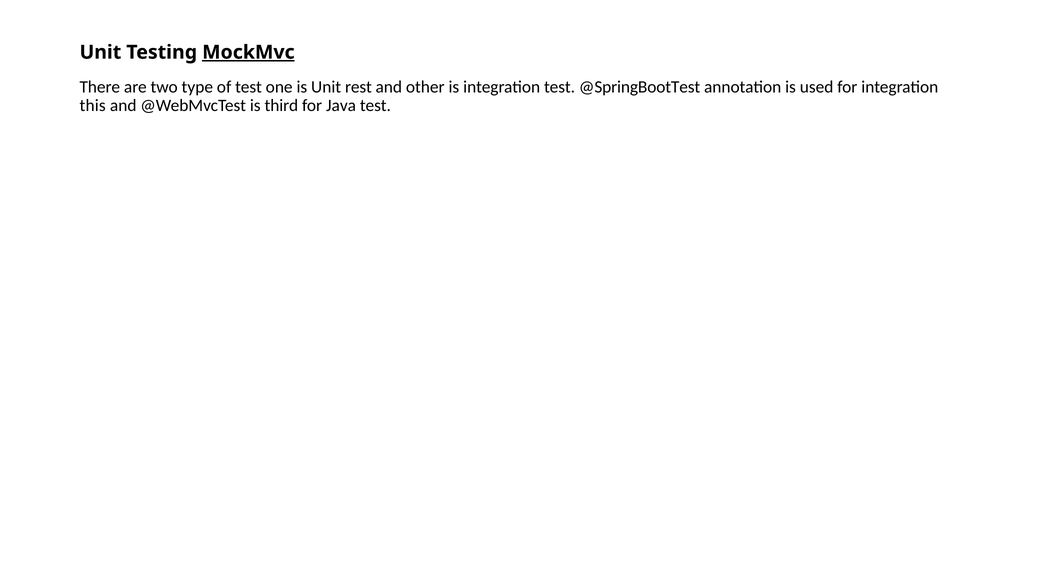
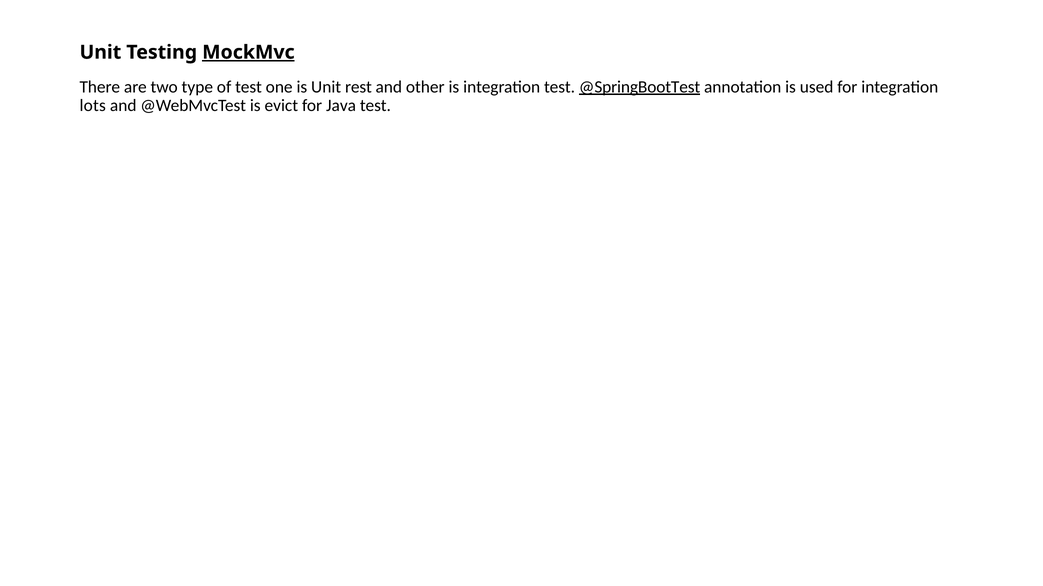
@SpringBootTest underline: none -> present (640, 87)
this: this -> lots (93, 106)
third: third -> evict (281, 106)
